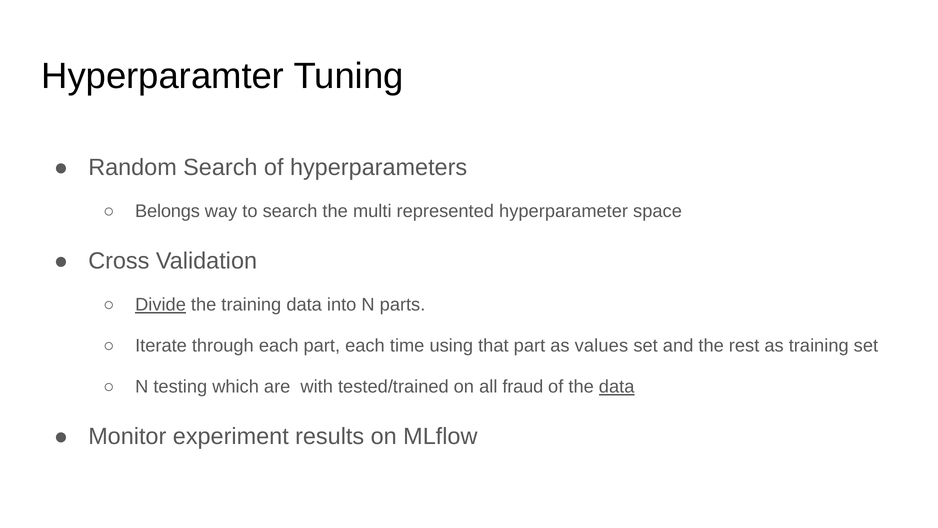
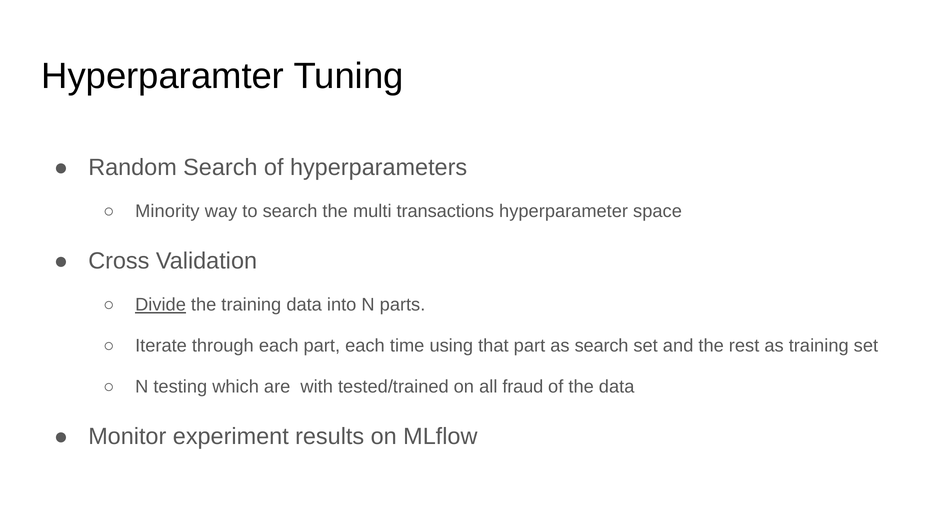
Belongs: Belongs -> Minority (167, 211)
represented: represented -> transactions (445, 211)
as values: values -> search (602, 346)
data underline: present -> none (617, 387)
